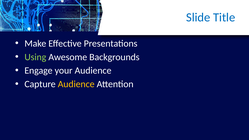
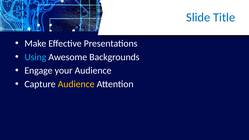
Using colour: light green -> light blue (35, 57)
